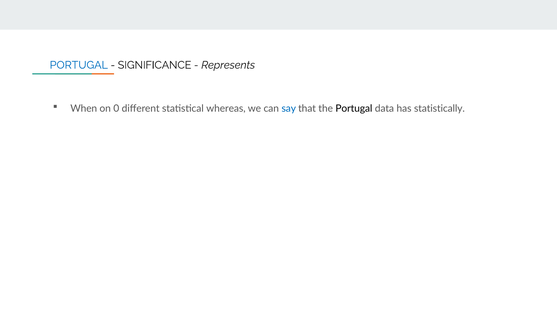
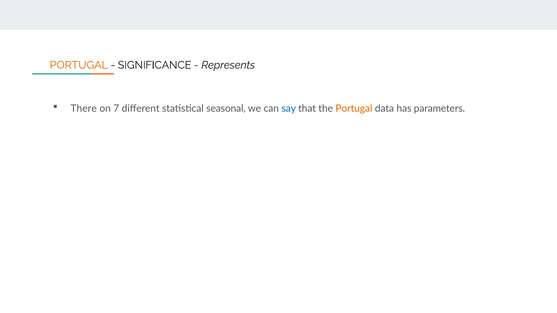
PORTUGAL colour: blue -> orange (79, 65)
When: When -> There (84, 109)
0: 0 -> 7 (116, 109)
whereas: whereas -> seasonal (226, 109)
Portugal colour: black -> orange (354, 109)
statistically: statistically -> parameters (439, 109)
